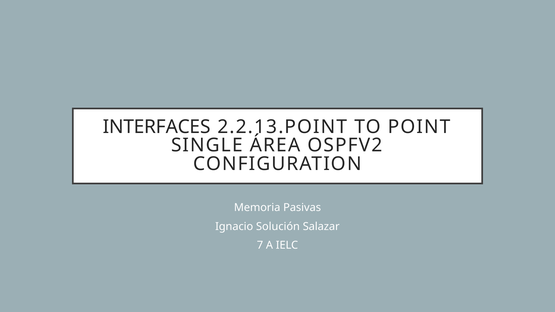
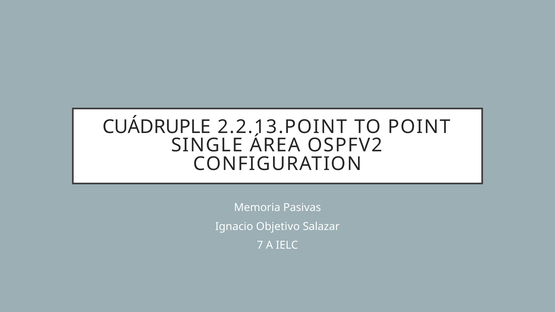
INTERFACES: INTERFACES -> CUÁDRUPLE (157, 127)
Solución: Solución -> Objetivo (278, 227)
